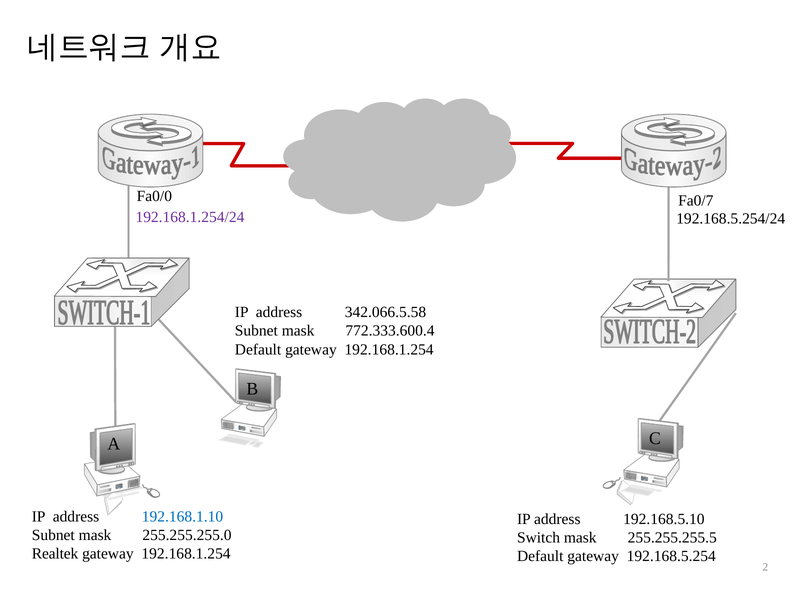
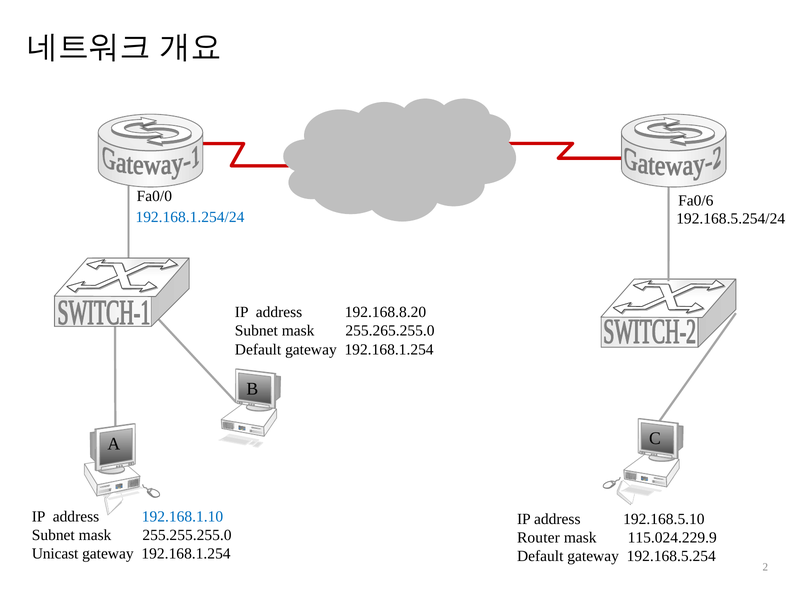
Fa0/7: Fa0/7 -> Fa0/6 (696, 201)
192.168.1.254/24 colour: purple -> blue (190, 217)
342.066.5.58: 342.066.5.58 -> 192.168.8.20 (386, 312)
772.333.600.4: 772.333.600.4 -> 255.265.255.0 (390, 331)
Switch: Switch -> Router (538, 538)
255.255.255.5: 255.255.255.5 -> 115.024.229.9 (672, 538)
Realtek: Realtek -> Unicast (55, 554)
